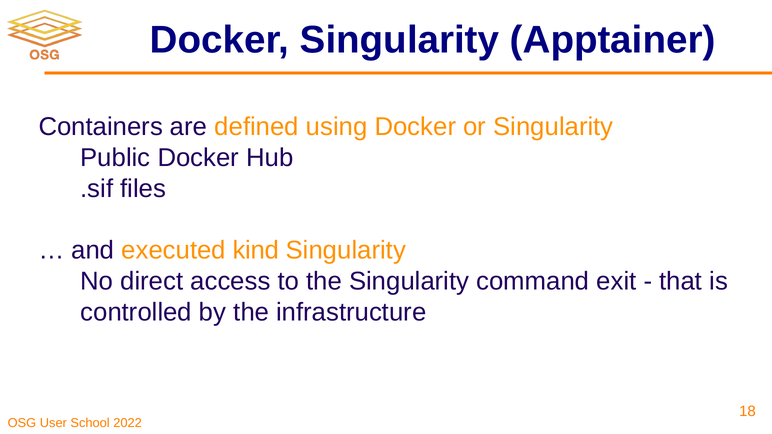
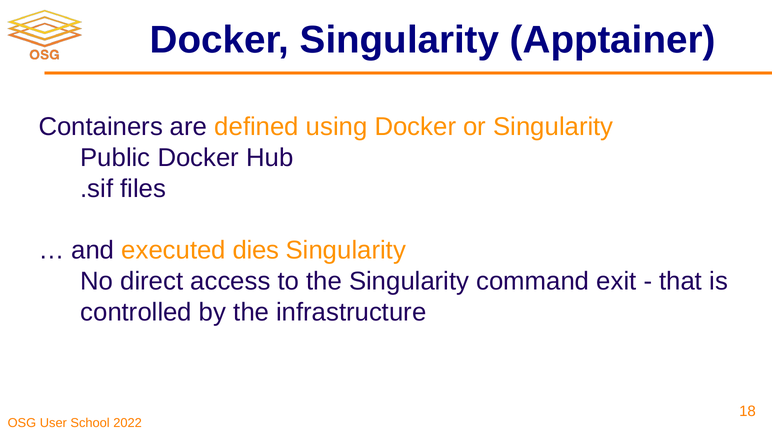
kind: kind -> dies (256, 251)
